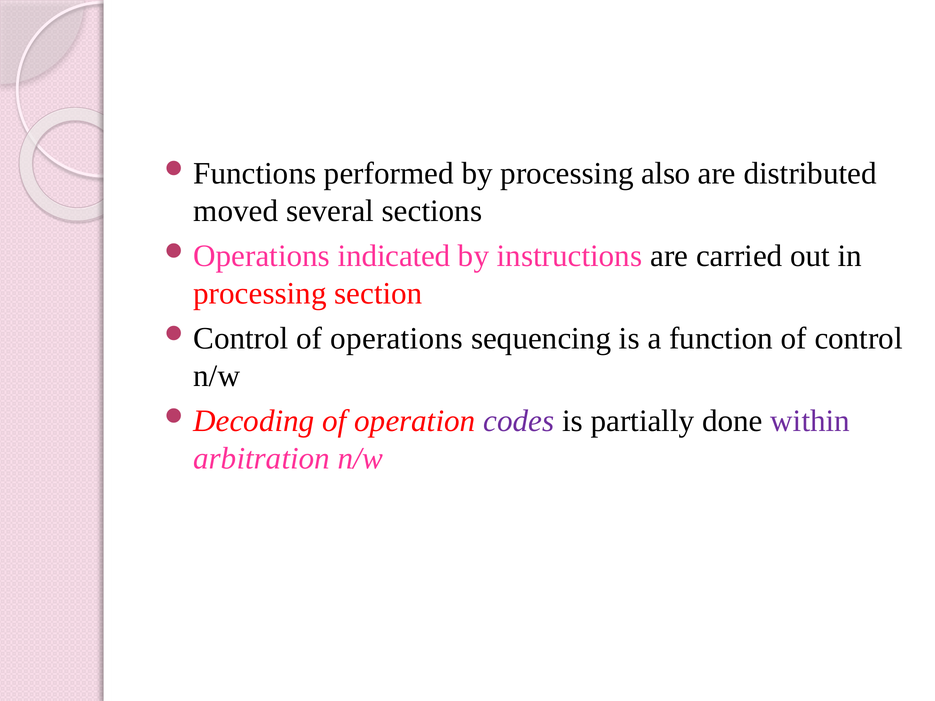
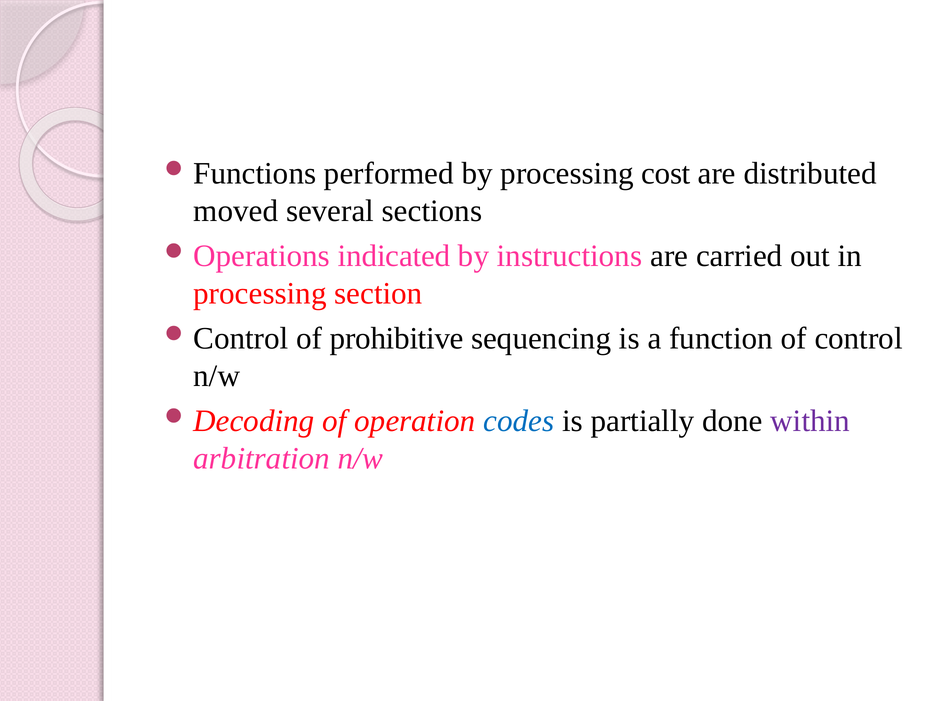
also: also -> cost (666, 174)
operations: operations -> prohibitive (397, 339)
codes colour: purple -> blue (519, 421)
